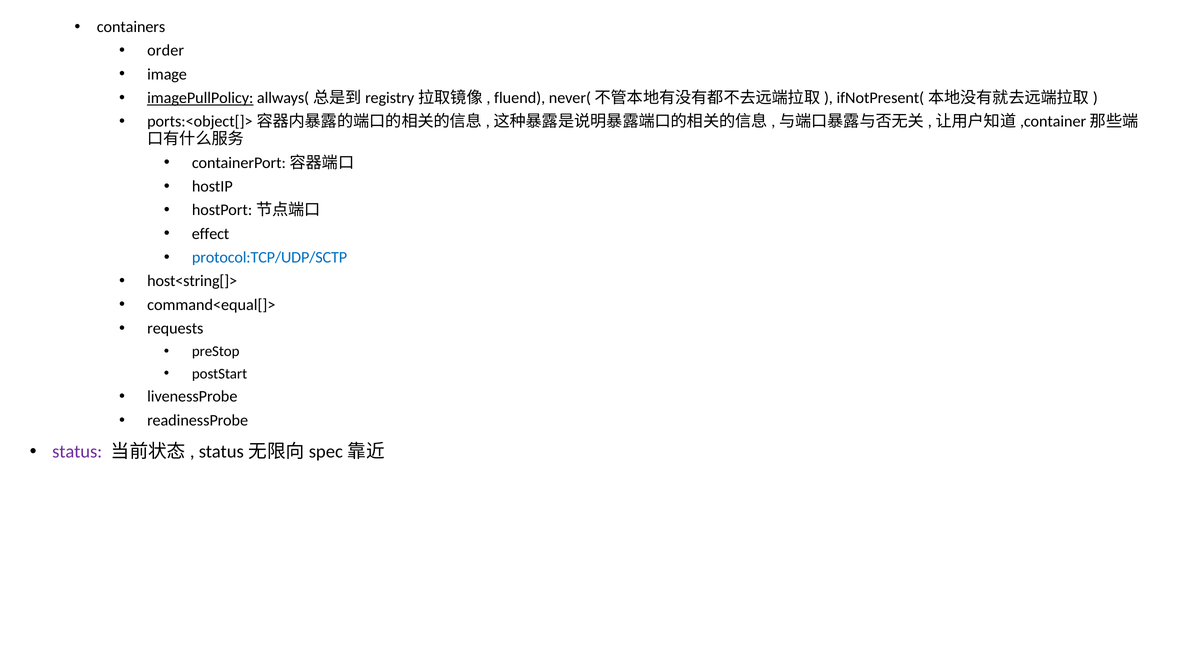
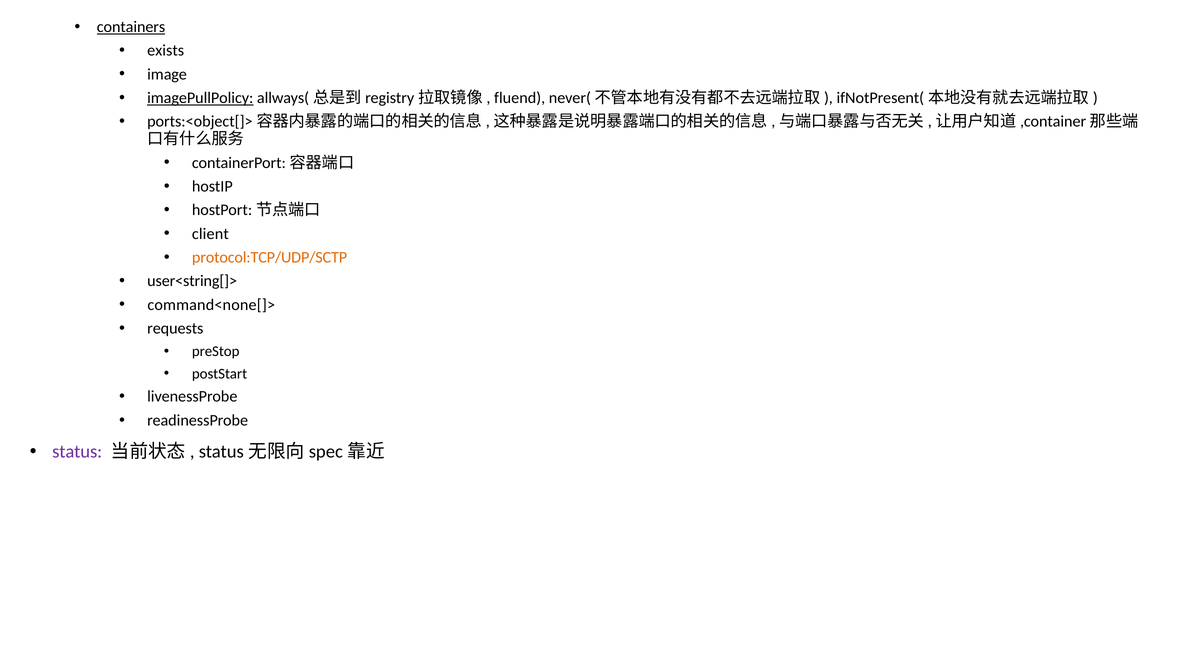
containers underline: none -> present (131, 27)
order: order -> exists (166, 51)
effect: effect -> client (210, 234)
protocol:TCP/UDP/SCTP colour: blue -> orange (270, 257)
host<string[]>: host<string[]> -> user<string[]> (192, 281)
command<equal[]>: command<equal[]> -> command<none[]> (211, 305)
